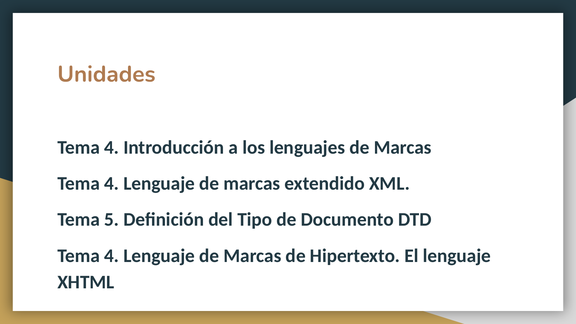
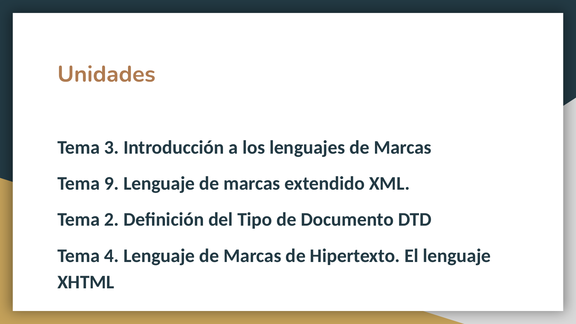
4: 4 -> 3 (112, 147)
4: 4 -> 9 (112, 184)
5: 5 -> 2 (112, 220)
